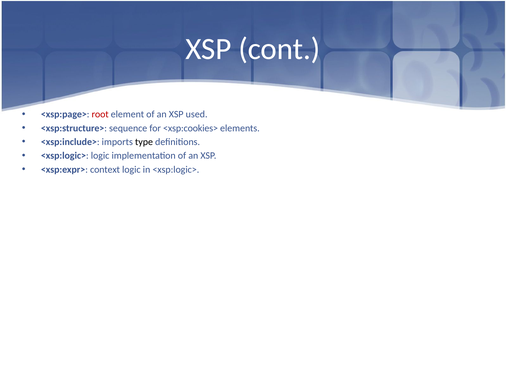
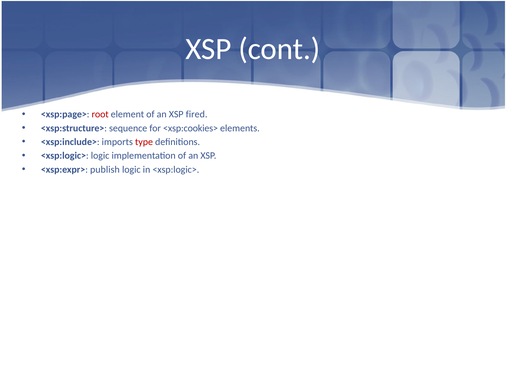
used: used -> fired (197, 115)
type colour: black -> red (144, 142)
context: context -> publish (105, 170)
